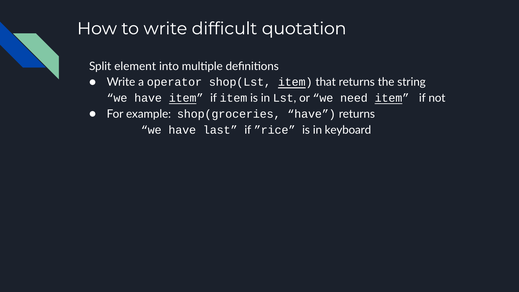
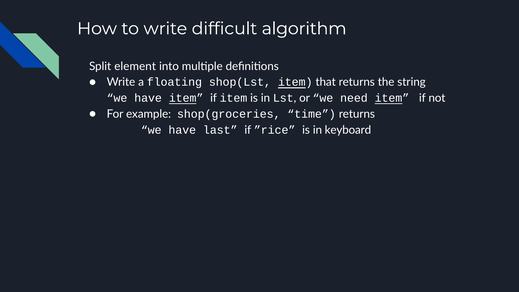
quotation: quotation -> algorithm (304, 29)
operator: operator -> floating (174, 82)
shop(groceries have: have -> time (312, 114)
